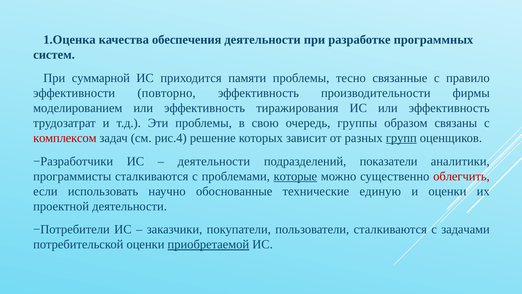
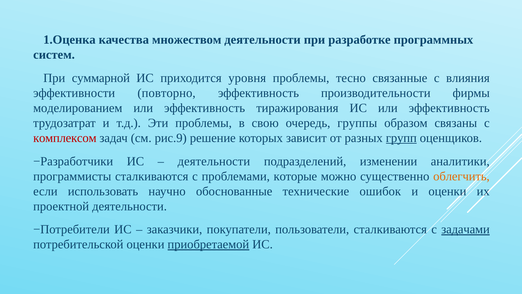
обеспечения: обеспечения -> множеством (187, 40)
памяти: памяти -> уровня (247, 78)
правило: правило -> влияния (468, 78)
рис.4: рис.4 -> рис.9 (171, 138)
показатели: показатели -> изменении (389, 161)
которые underline: present -> none (295, 176)
облегчить colour: red -> orange (461, 176)
единую: единую -> ошибок (380, 191)
задачами underline: none -> present (466, 229)
